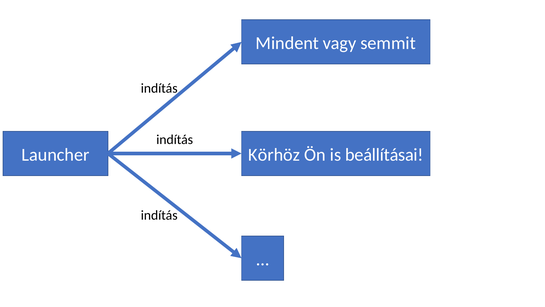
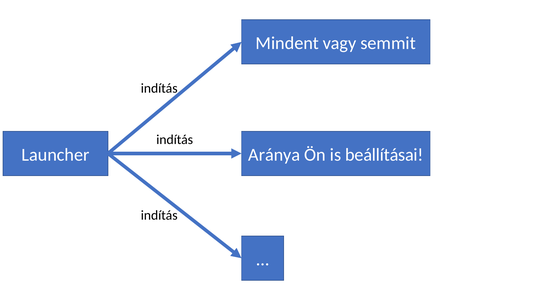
Körhöz: Körhöz -> Aránya (274, 155)
